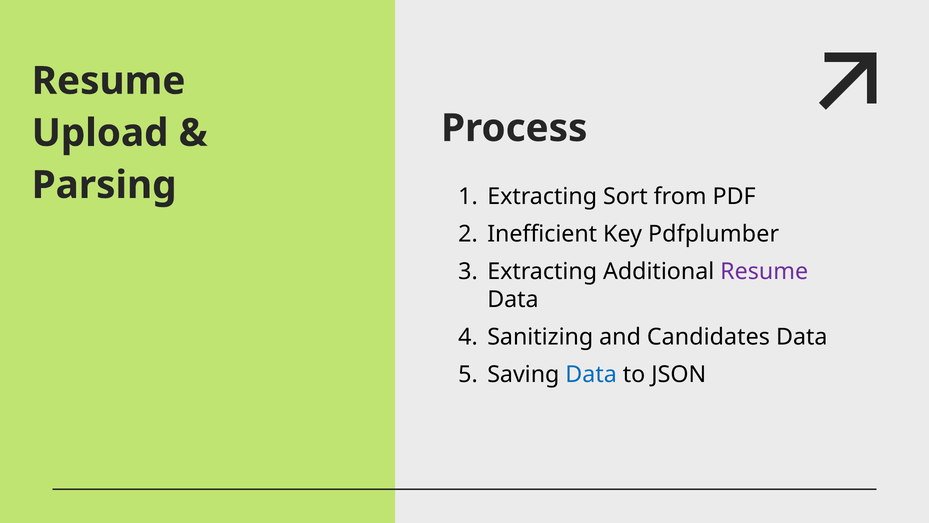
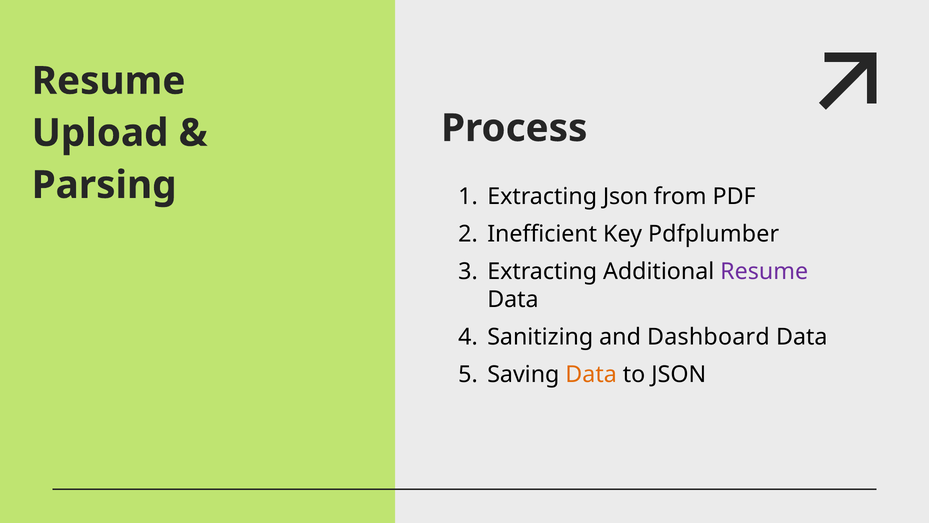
Extracting Sort: Sort -> Json (626, 196)
Candidates: Candidates -> Dashboard (708, 337)
Data colour: blue -> orange (591, 374)
